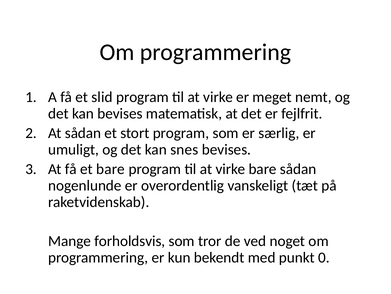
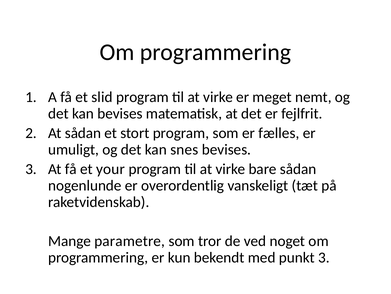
særlig: særlig -> fælles (279, 133)
et bare: bare -> your (110, 169)
forholdsvis: forholdsvis -> parametre (130, 240)
punkt 0: 0 -> 3 (324, 257)
